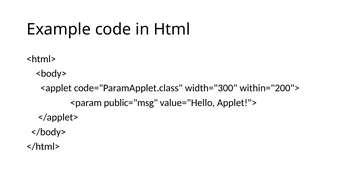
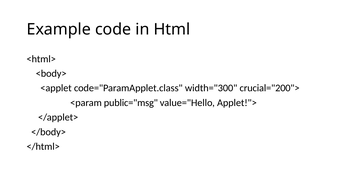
within="200">: within="200"> -> crucial="200"> (270, 88)
